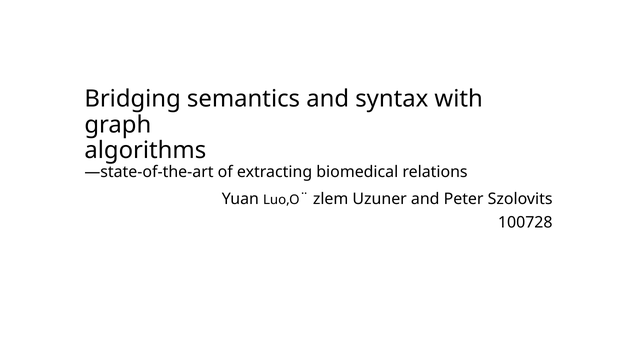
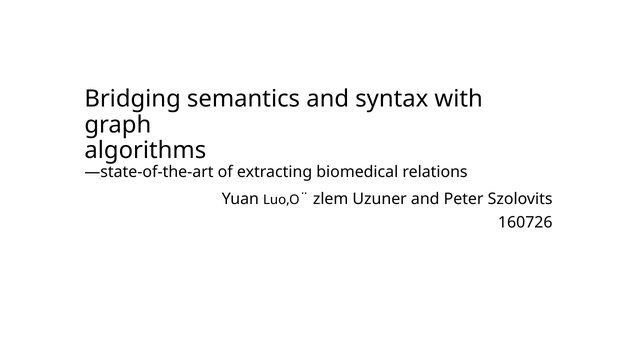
100728: 100728 -> 160726 (525, 223)
